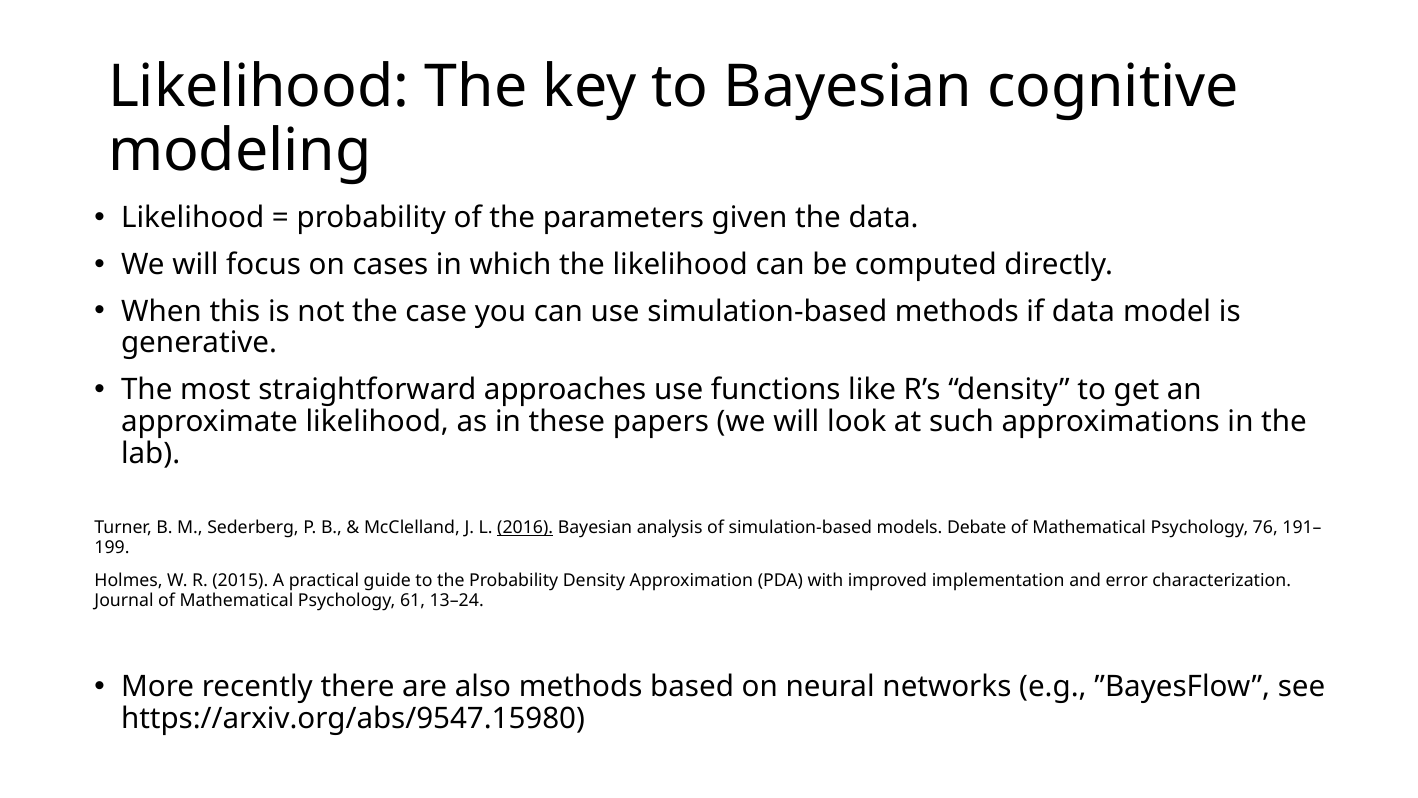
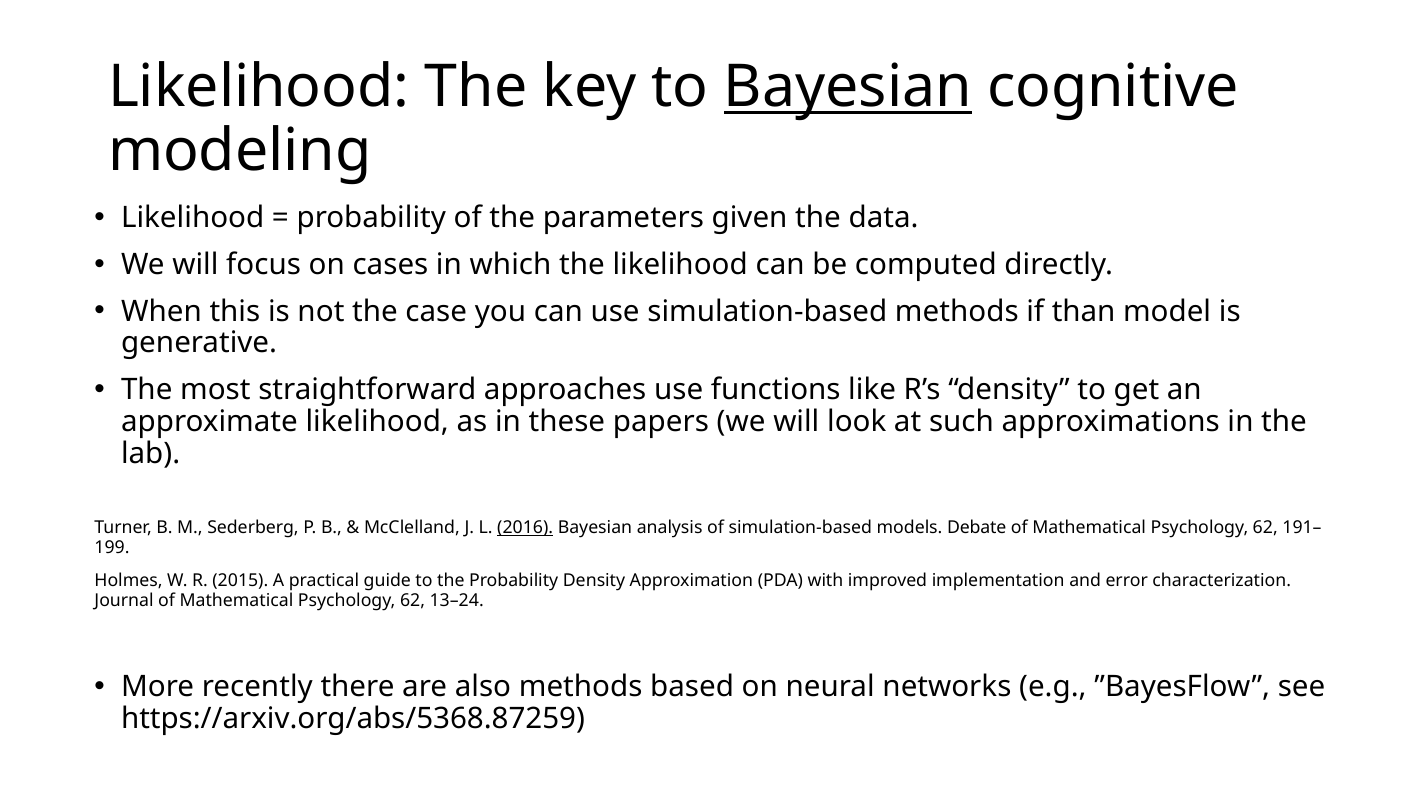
Bayesian underline: none -> present (848, 87)
if data: data -> than (1084, 311)
76: 76 -> 62 (1265, 528)
61: 61 -> 62 (413, 600)
https://arxiv.org/abs/9547.15980: https://arxiv.org/abs/9547.15980 -> https://arxiv.org/abs/5368.87259 (353, 719)
